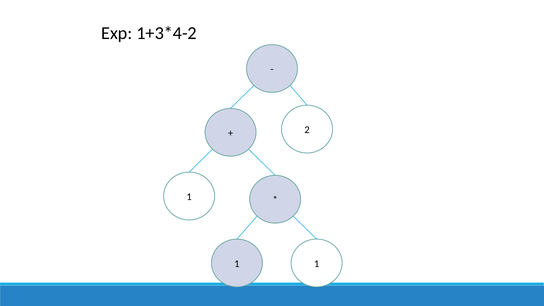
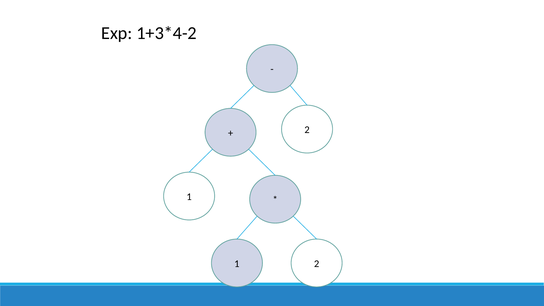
1 1: 1 -> 2 (317, 264)
